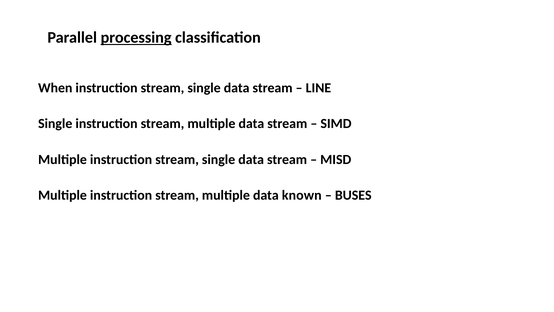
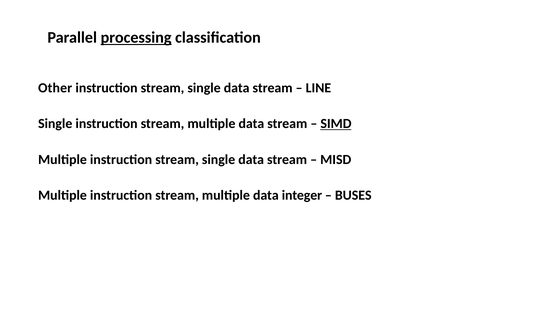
When: When -> Other (55, 88)
SIMD underline: none -> present (336, 124)
known: known -> integer (302, 195)
